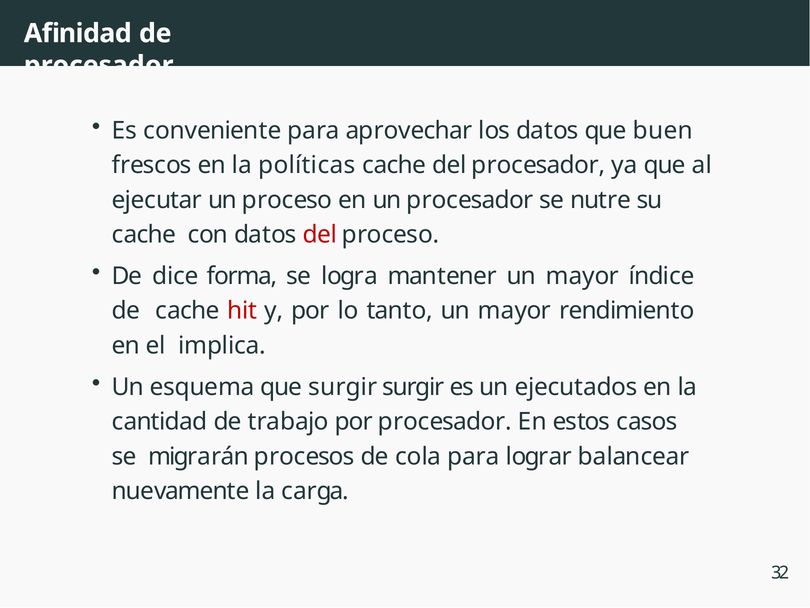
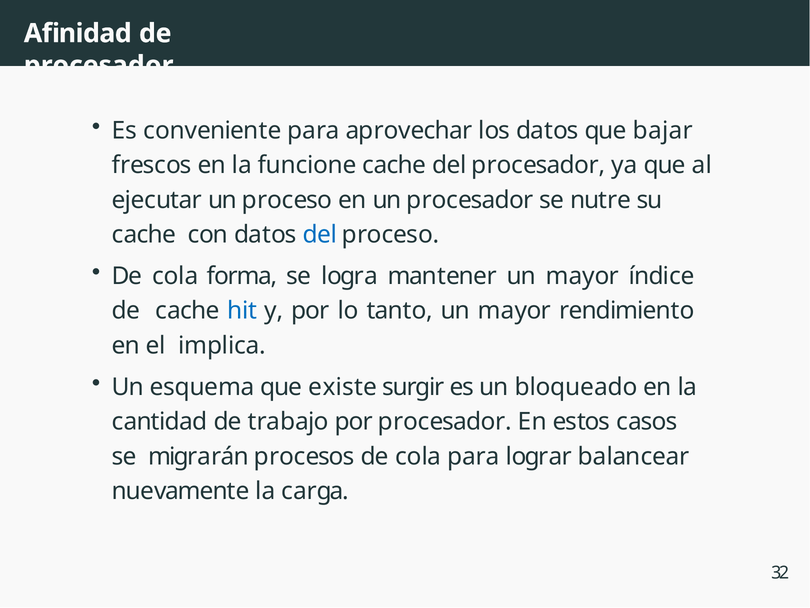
buen: buen -> bajar (663, 131)
políticas: políticas -> funcione (307, 165)
del colour: red -> blue (320, 235)
dice: dice -> cola (175, 276)
hit colour: red -> blue (242, 311)
que surgir: surgir -> existe (343, 387)
ejecutados: ejecutados -> bloqueado (576, 387)
